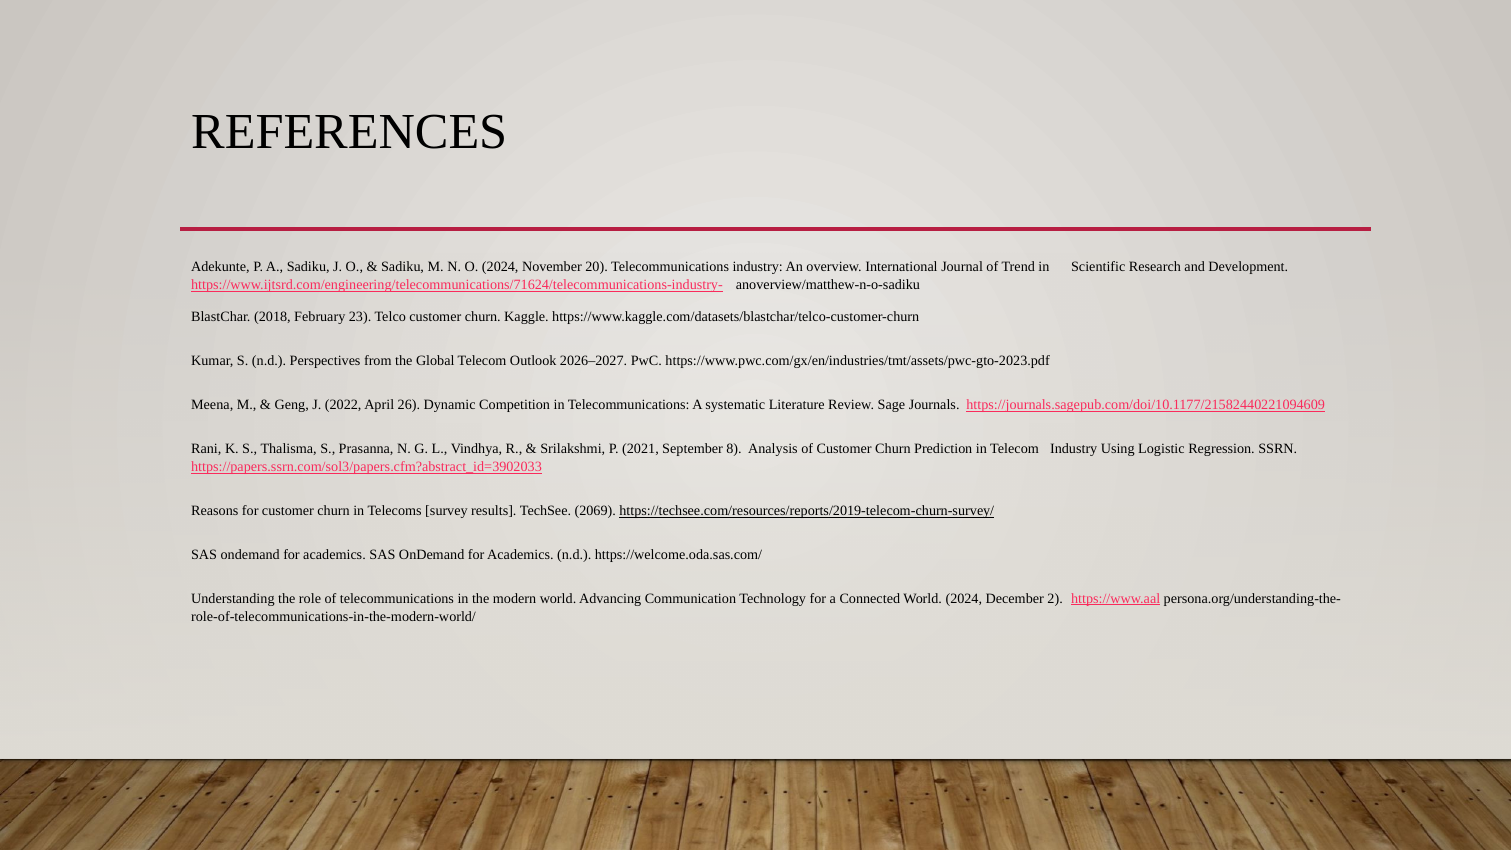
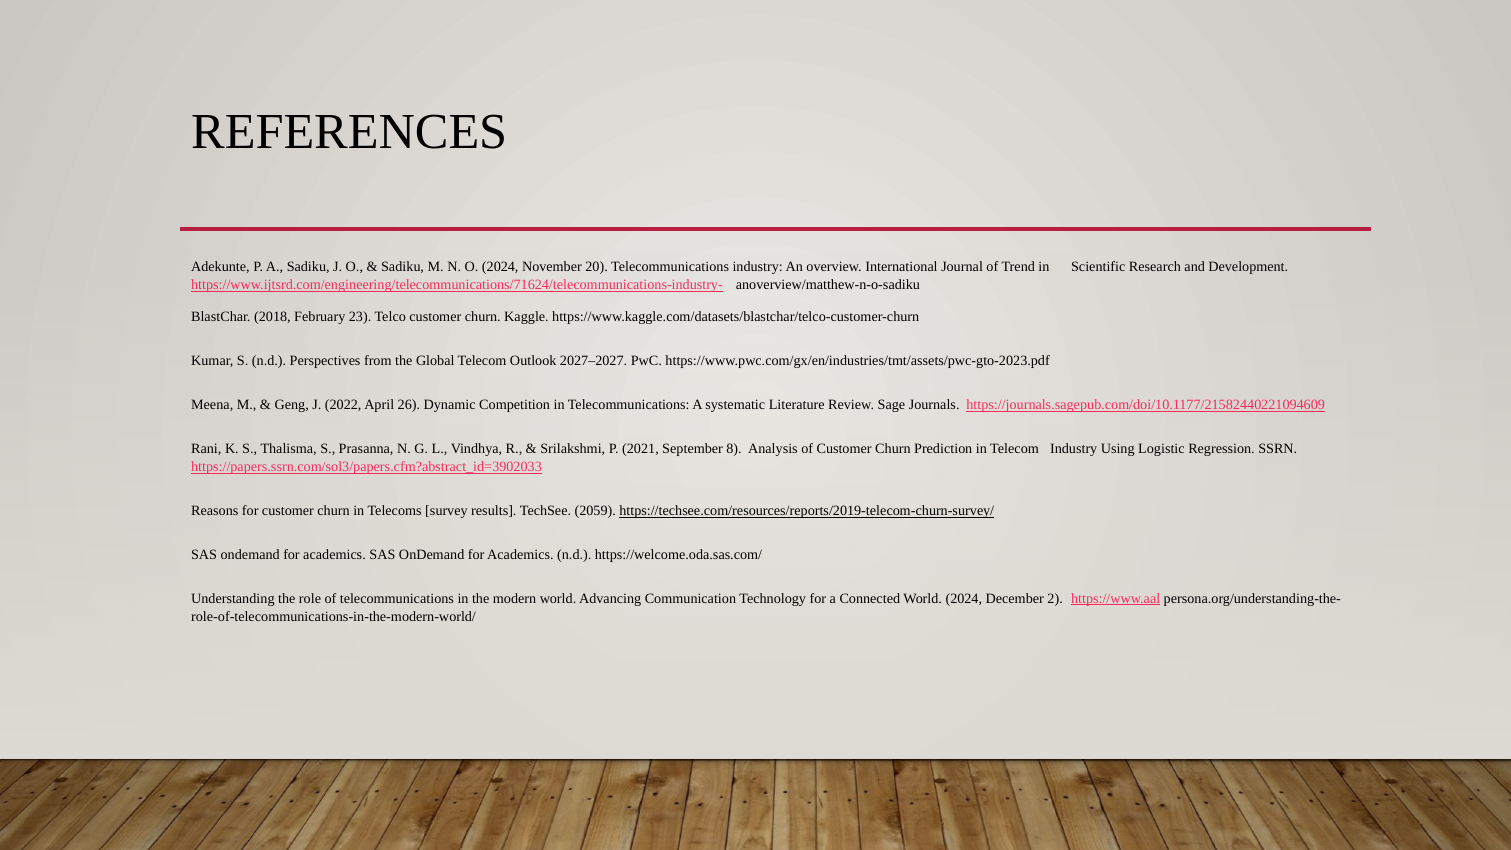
2026–2027: 2026–2027 -> 2027–2027 (594, 361)
2069: 2069 -> 2059 (595, 511)
